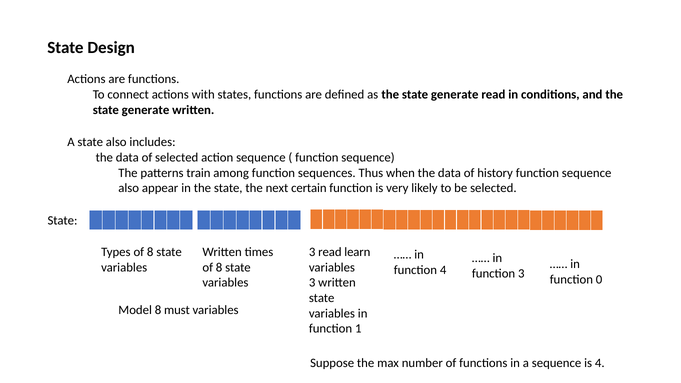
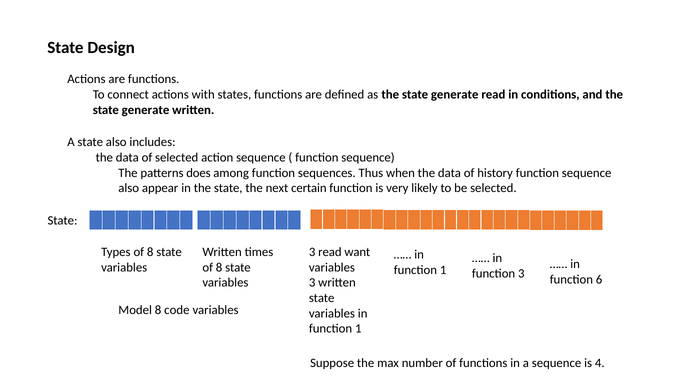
train: train -> does (198, 173)
learn: learn -> want (357, 252)
4: 4 -> 1 (443, 270)
0: 0 -> 6 (599, 279)
must: must -> code (177, 310)
